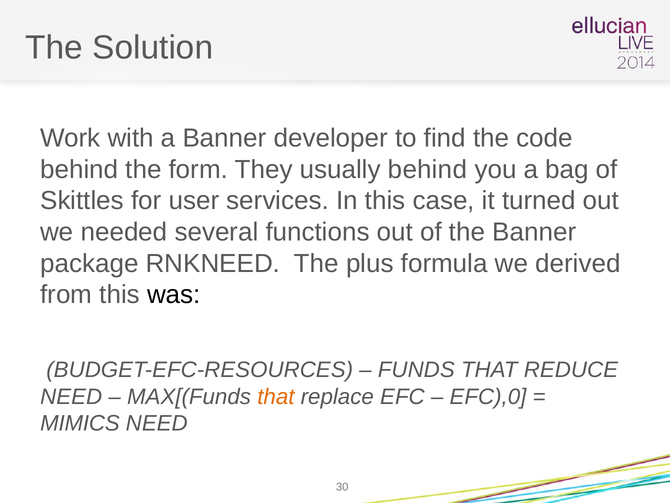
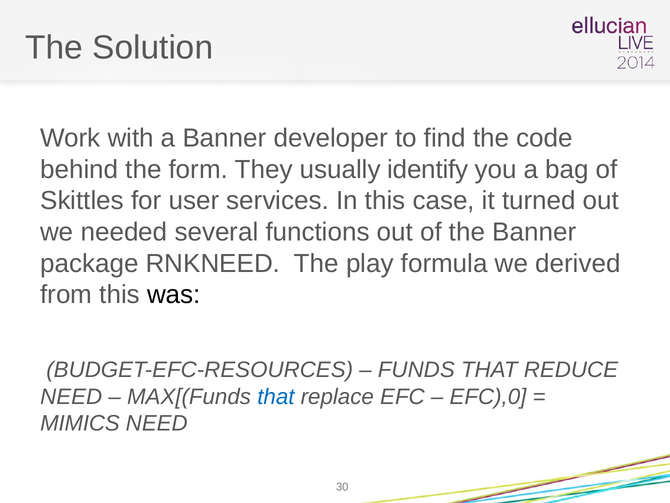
usually behind: behind -> identify (428, 169)
plus: plus -> play (370, 263)
that colour: orange -> blue (276, 396)
